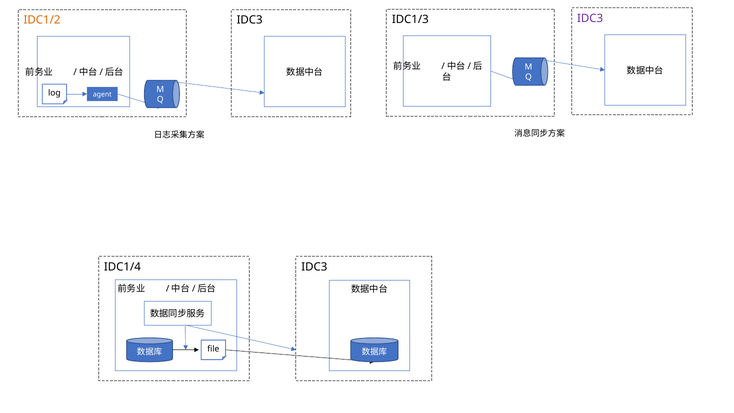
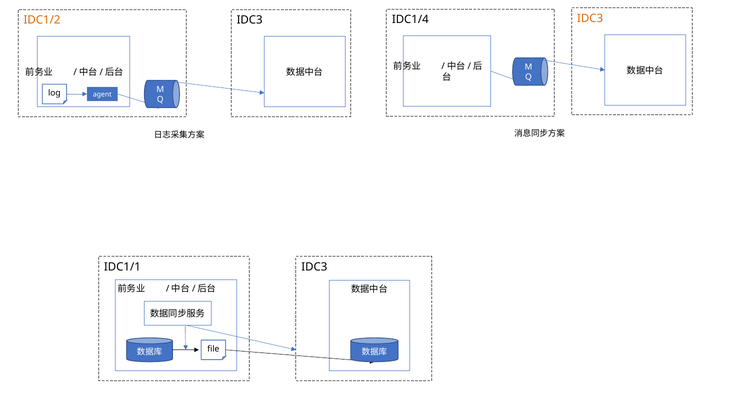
IDC3 colour: purple -> orange (590, 18)
IDC1/3: IDC1/3 -> IDC1/4 (410, 19)
IDC1/4: IDC1/4 -> IDC1/1 (122, 267)
